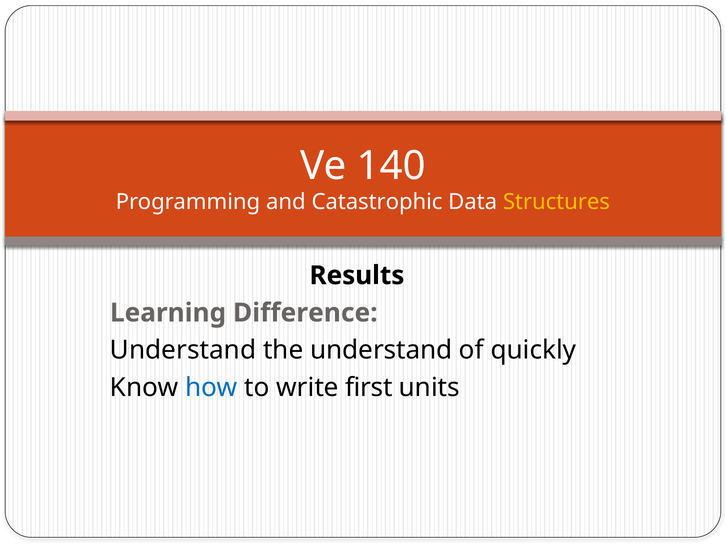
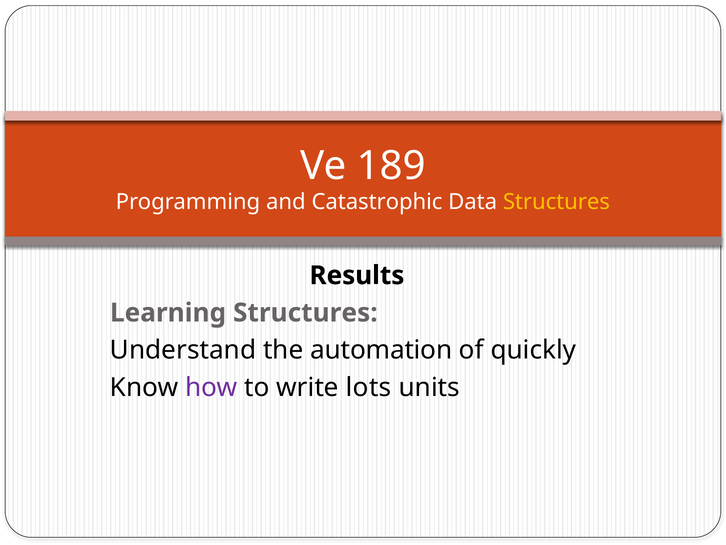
140: 140 -> 189 (391, 166)
Learning Difference: Difference -> Structures (305, 313)
the understand: understand -> automation (381, 350)
how colour: blue -> purple (211, 387)
first: first -> lots (369, 387)
